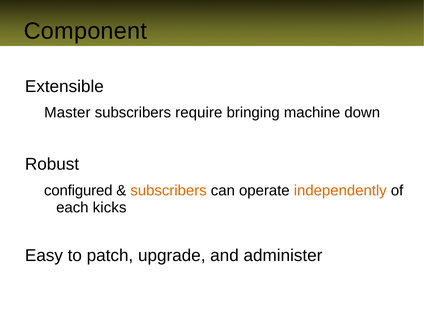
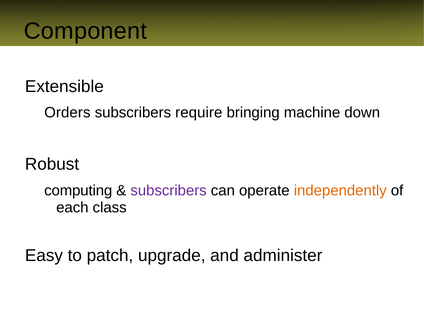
Master: Master -> Orders (67, 112)
configured: configured -> computing (78, 190)
subscribers colour: orange -> purple (169, 190)
kicks: kicks -> class (110, 208)
